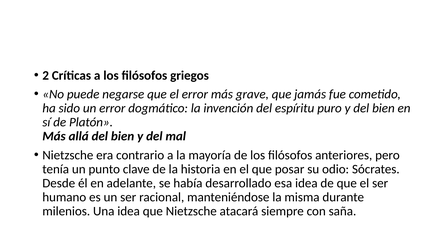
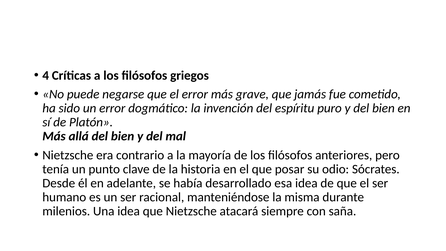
2: 2 -> 4 (46, 75)
